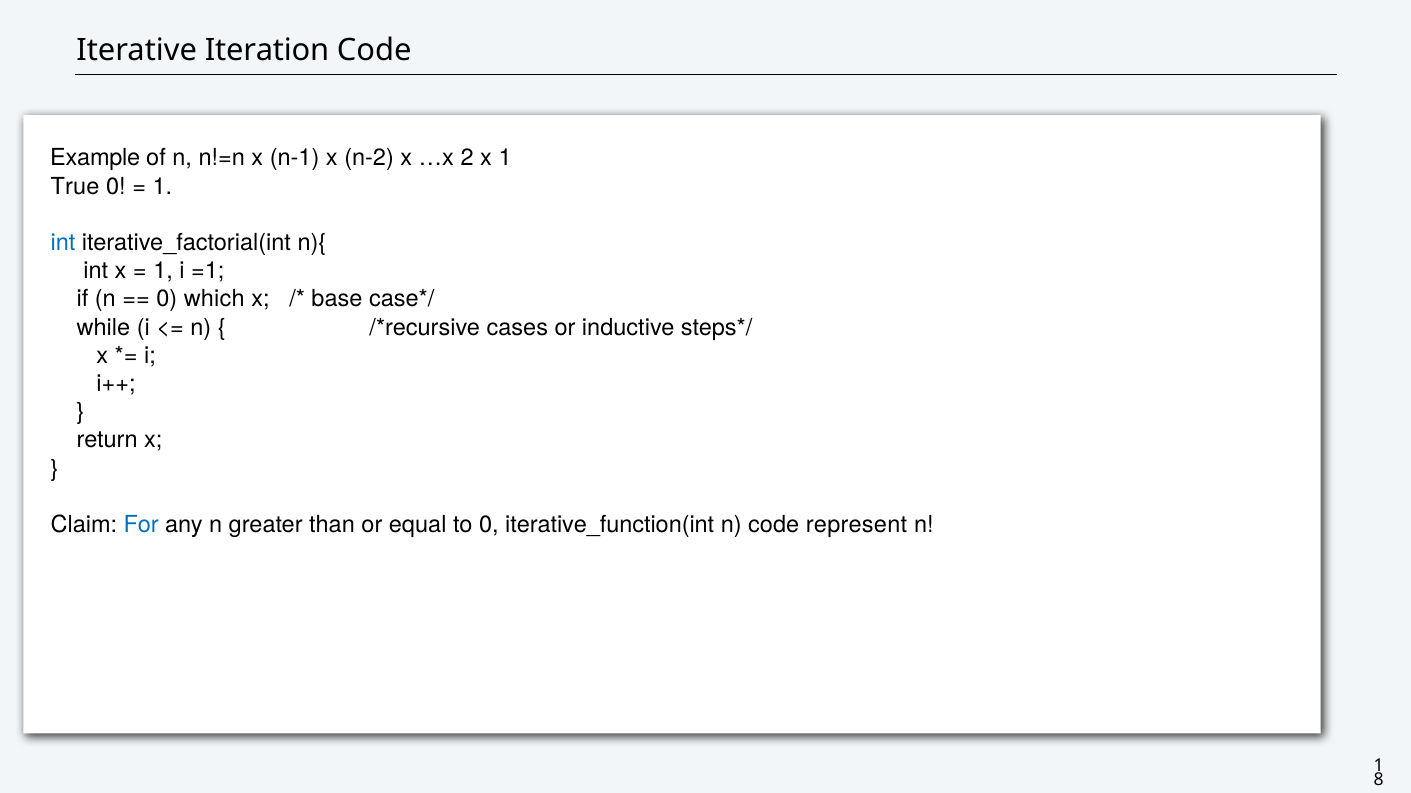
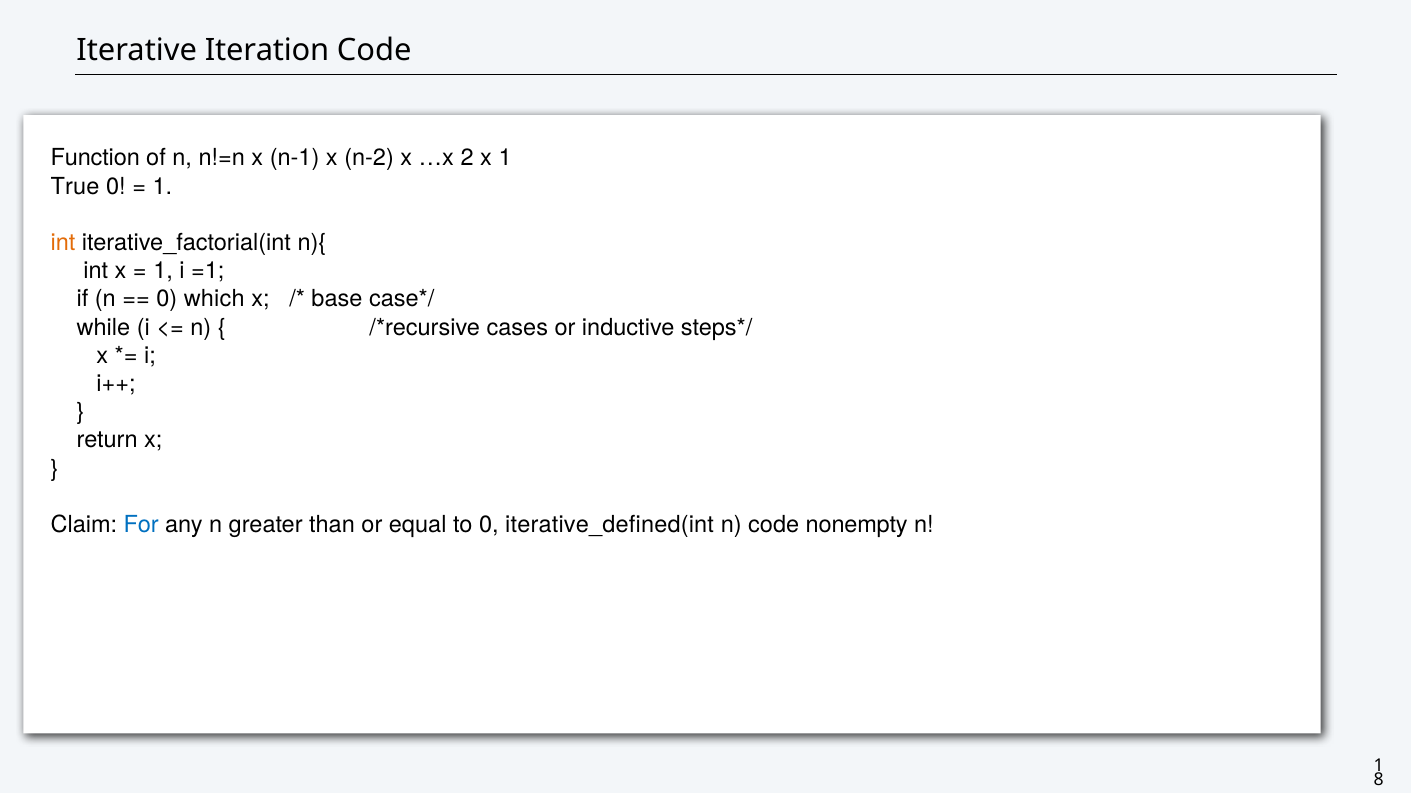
Example: Example -> Function (95, 158)
int colour: blue -> orange (63, 243)
iterative_function(int: iterative_function(int -> iterative_defined(int (610, 525)
represent: represent -> nonempty (857, 525)
